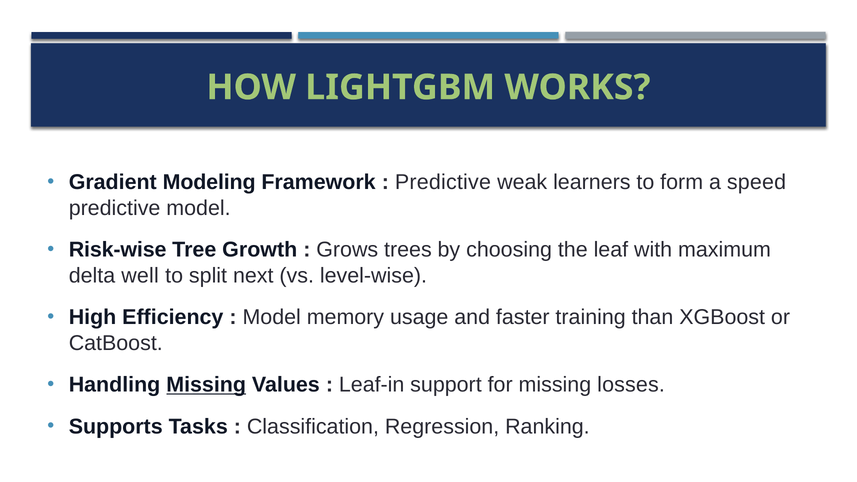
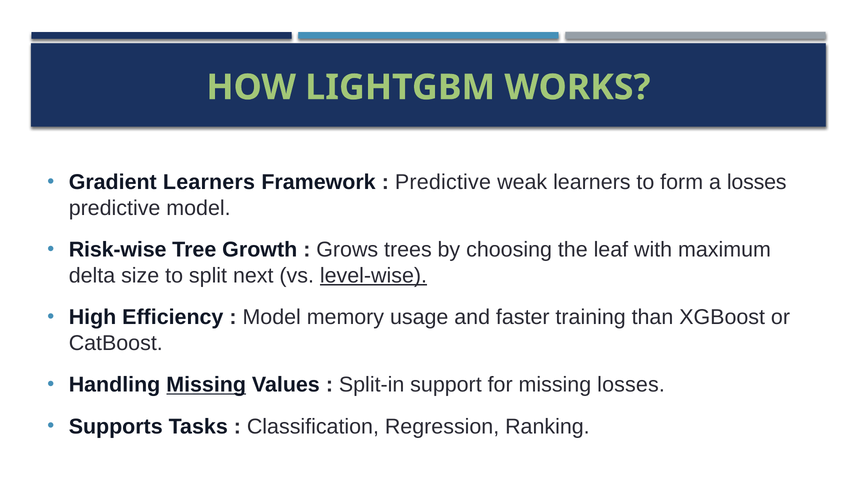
Gradient Modeling: Modeling -> Learners (209, 182)
a speed: speed -> losses (757, 182)
well: well -> size (140, 276)
level-wise underline: none -> present (373, 276)
Leaf-in: Leaf-in -> Split-in (372, 385)
